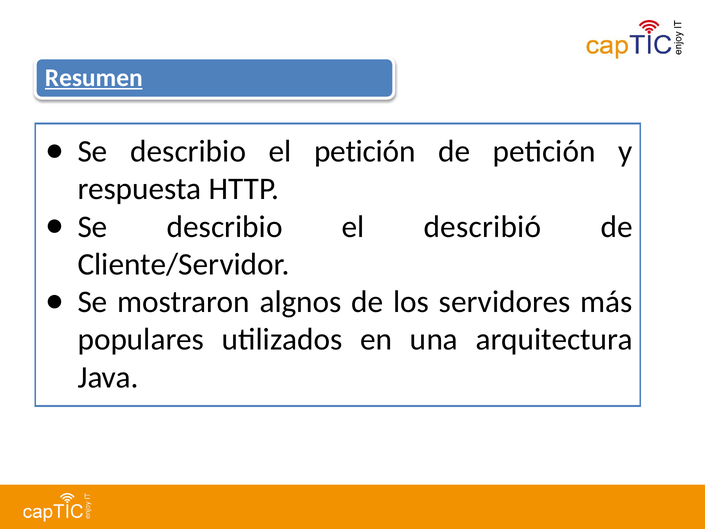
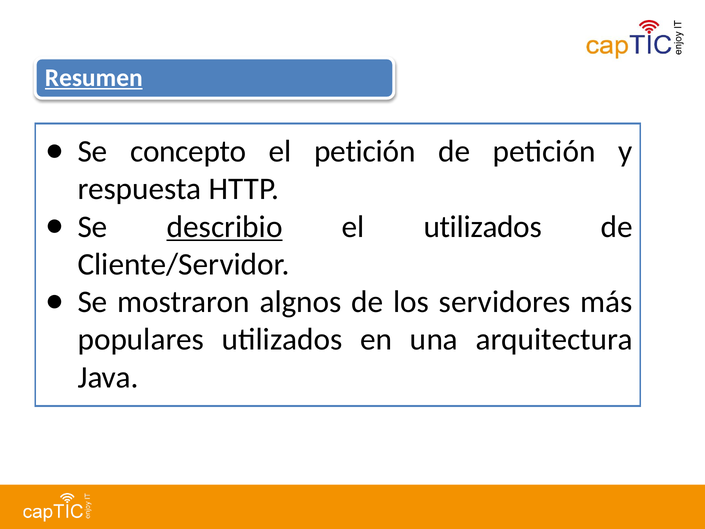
describio: describio -> concepto (188, 151)
describio underline: none -> present (225, 227)
el describió: describió -> utilizados (483, 227)
